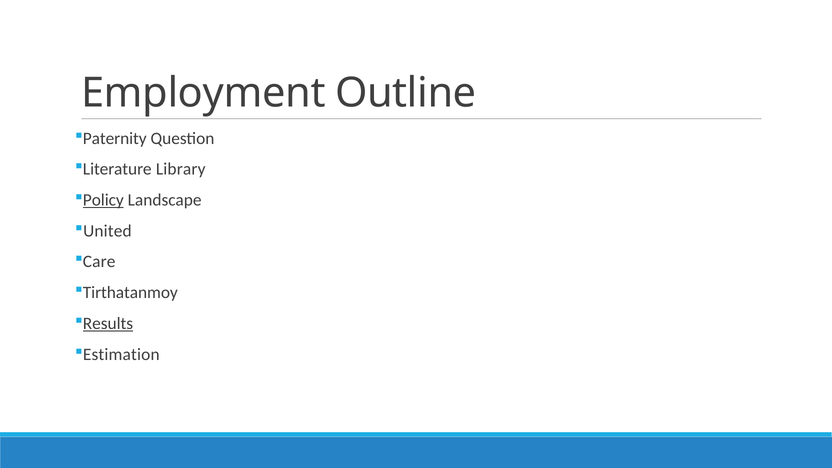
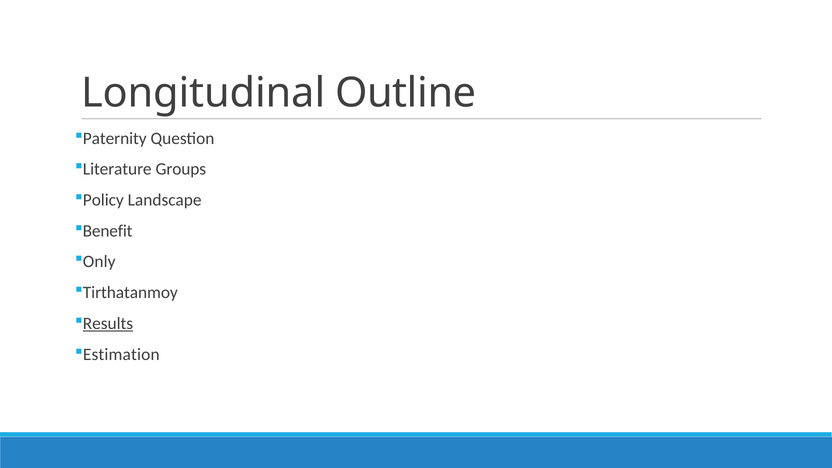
Employment: Employment -> Longitudinal (203, 93)
Library: Library -> Groups (181, 169)
Policy underline: present -> none (103, 200)
United: United -> Benefit (108, 231)
Care: Care -> Only (99, 262)
